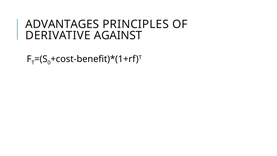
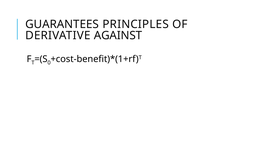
ADVANTAGES: ADVANTAGES -> GUARANTEES (62, 24)
